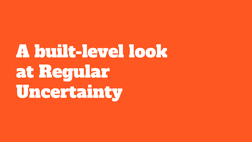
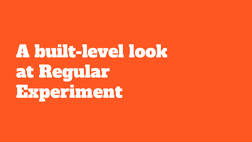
Uncertainty: Uncertainty -> Experiment (69, 92)
